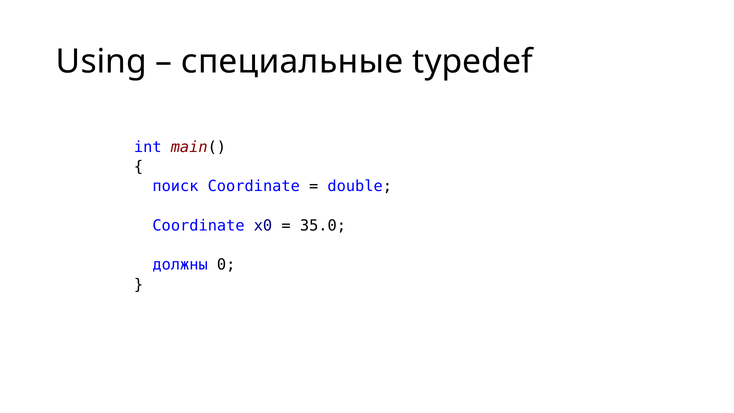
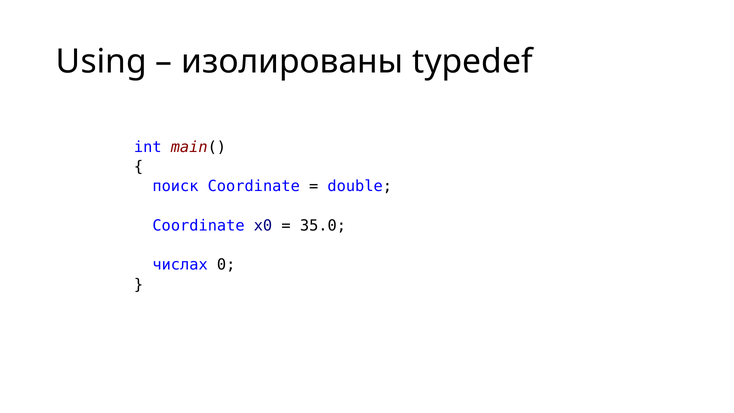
специальные: специальные -> изолированы (292, 62)
должны: должны -> числах (180, 265)
